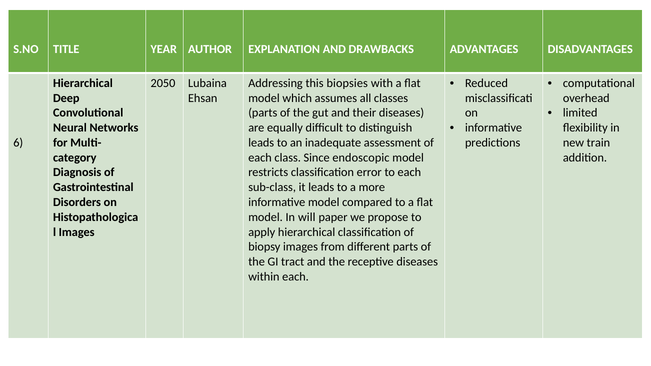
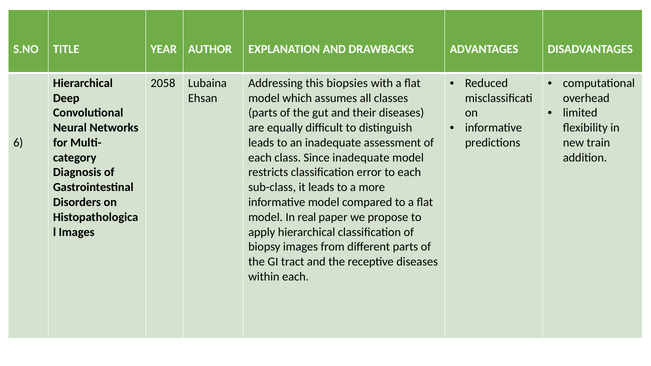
2050: 2050 -> 2058 (163, 83)
Since endoscopic: endoscopic -> inadequate (361, 158)
will: will -> real (307, 217)
